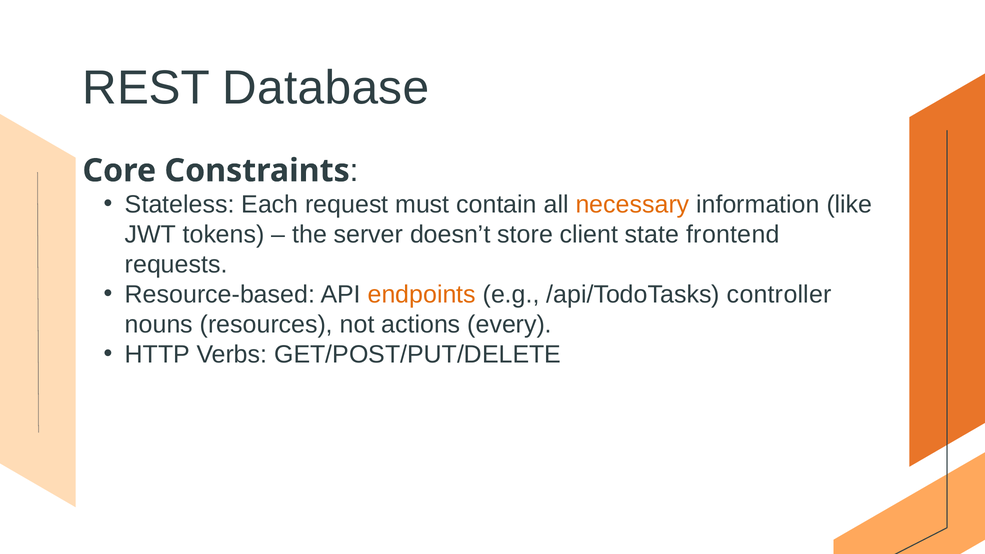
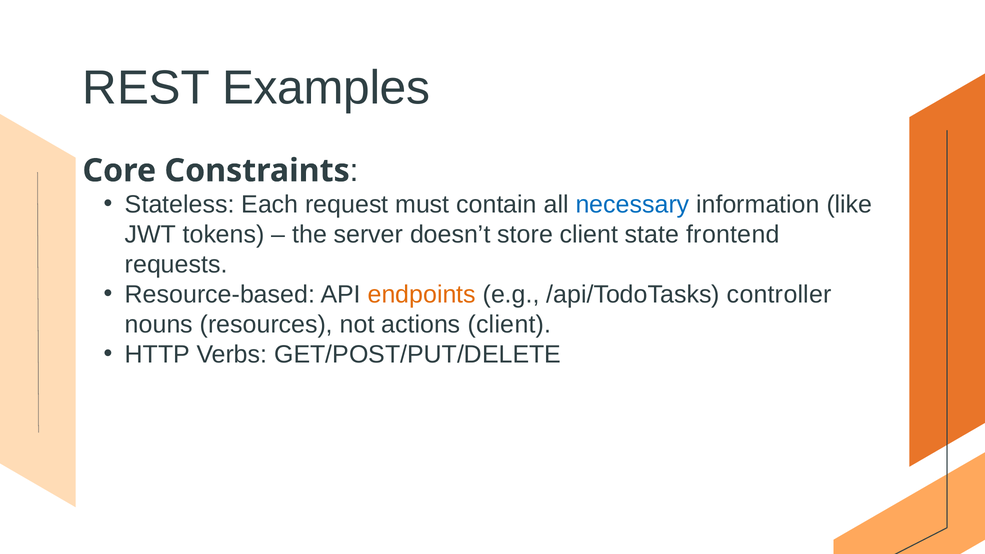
Database: Database -> Examples (326, 88)
necessary colour: orange -> blue (632, 205)
actions every: every -> client (509, 325)
